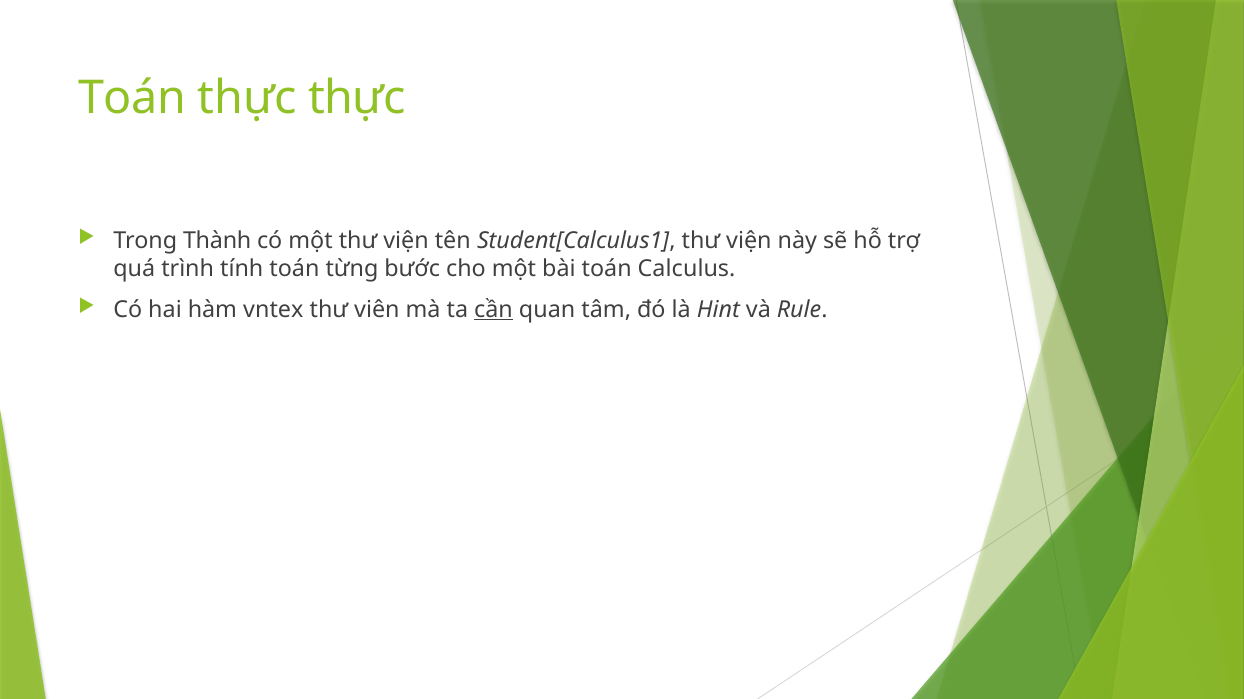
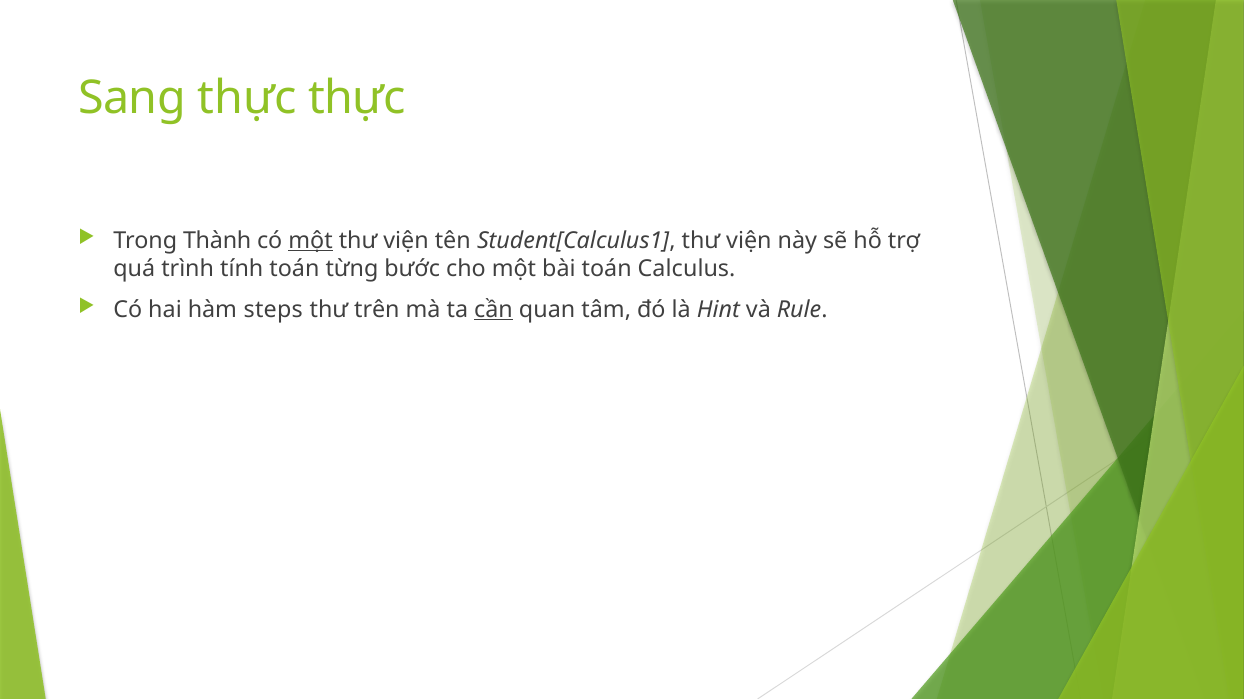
Toán: Toán -> Sang (132, 98)
một underline: none -> present (311, 241)
vntex: vntex -> steps (273, 310)
viên: viên -> trên (377, 310)
